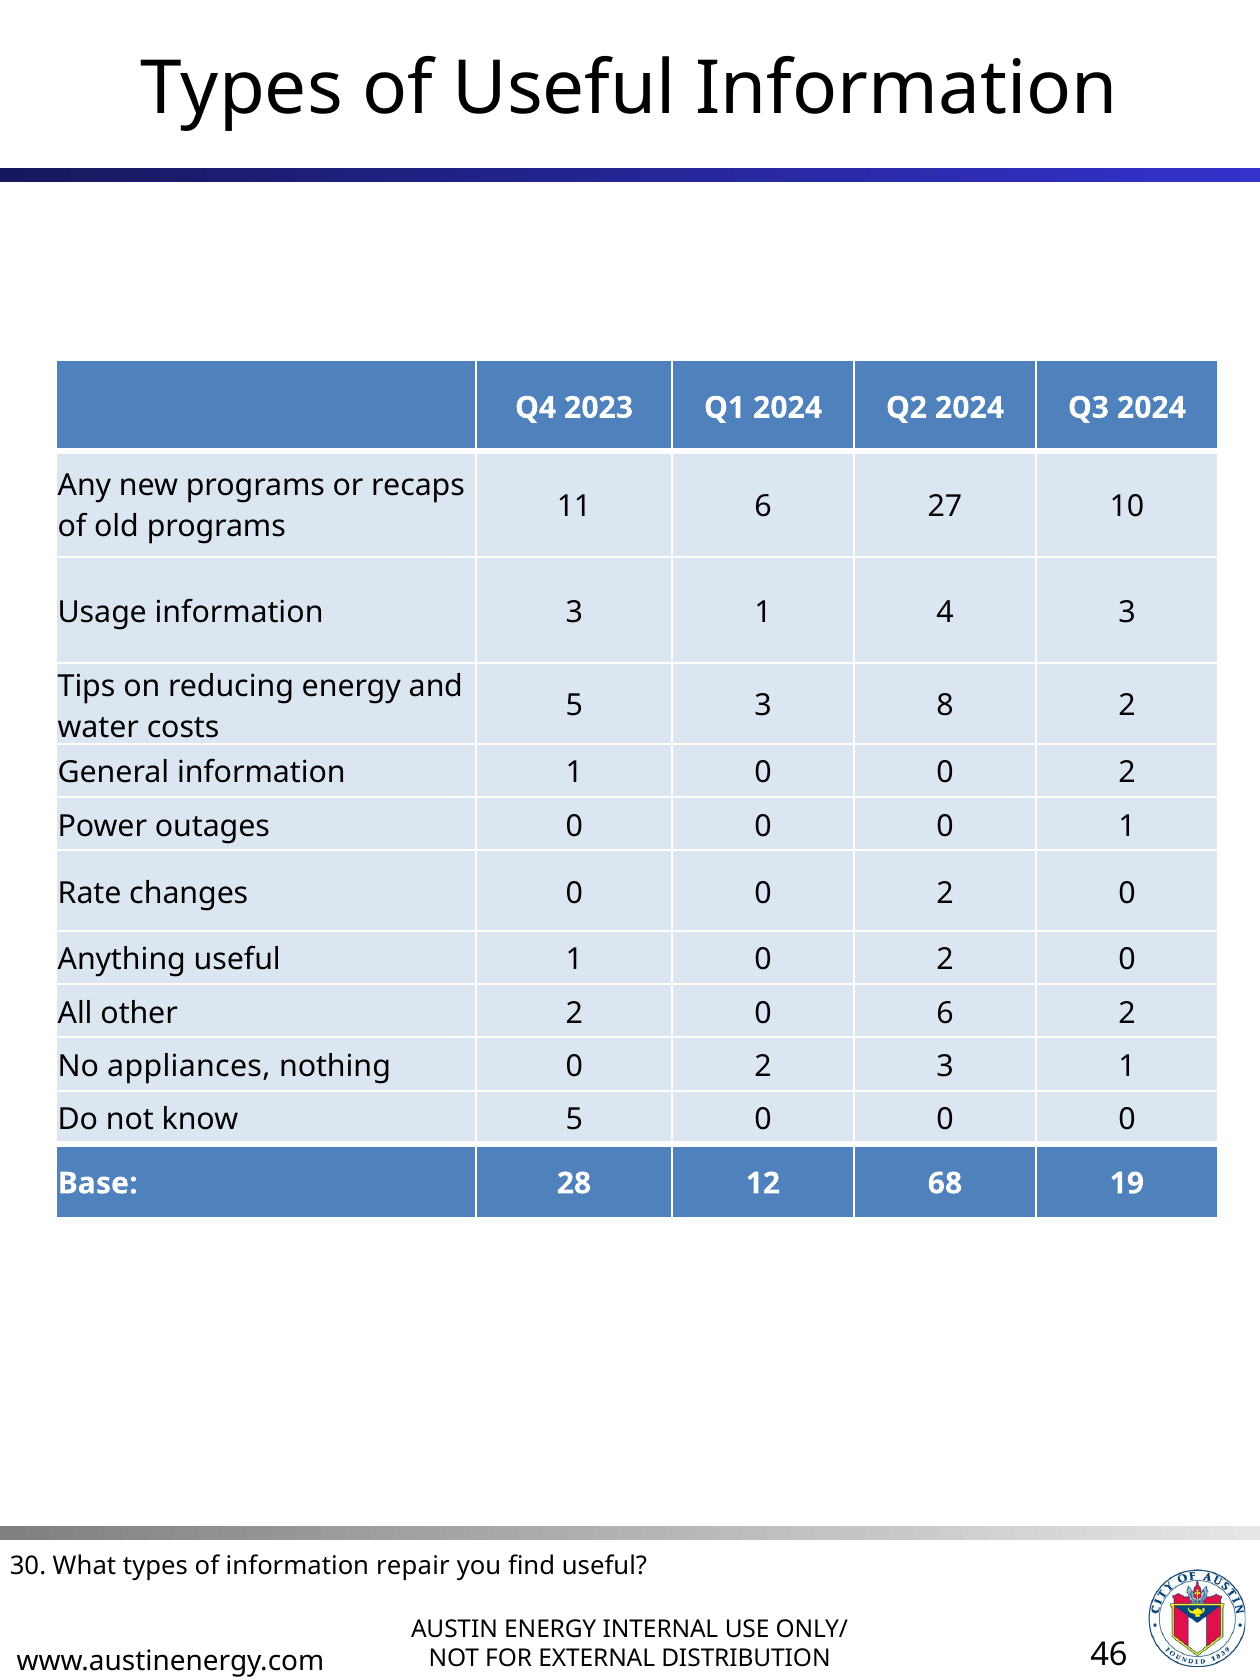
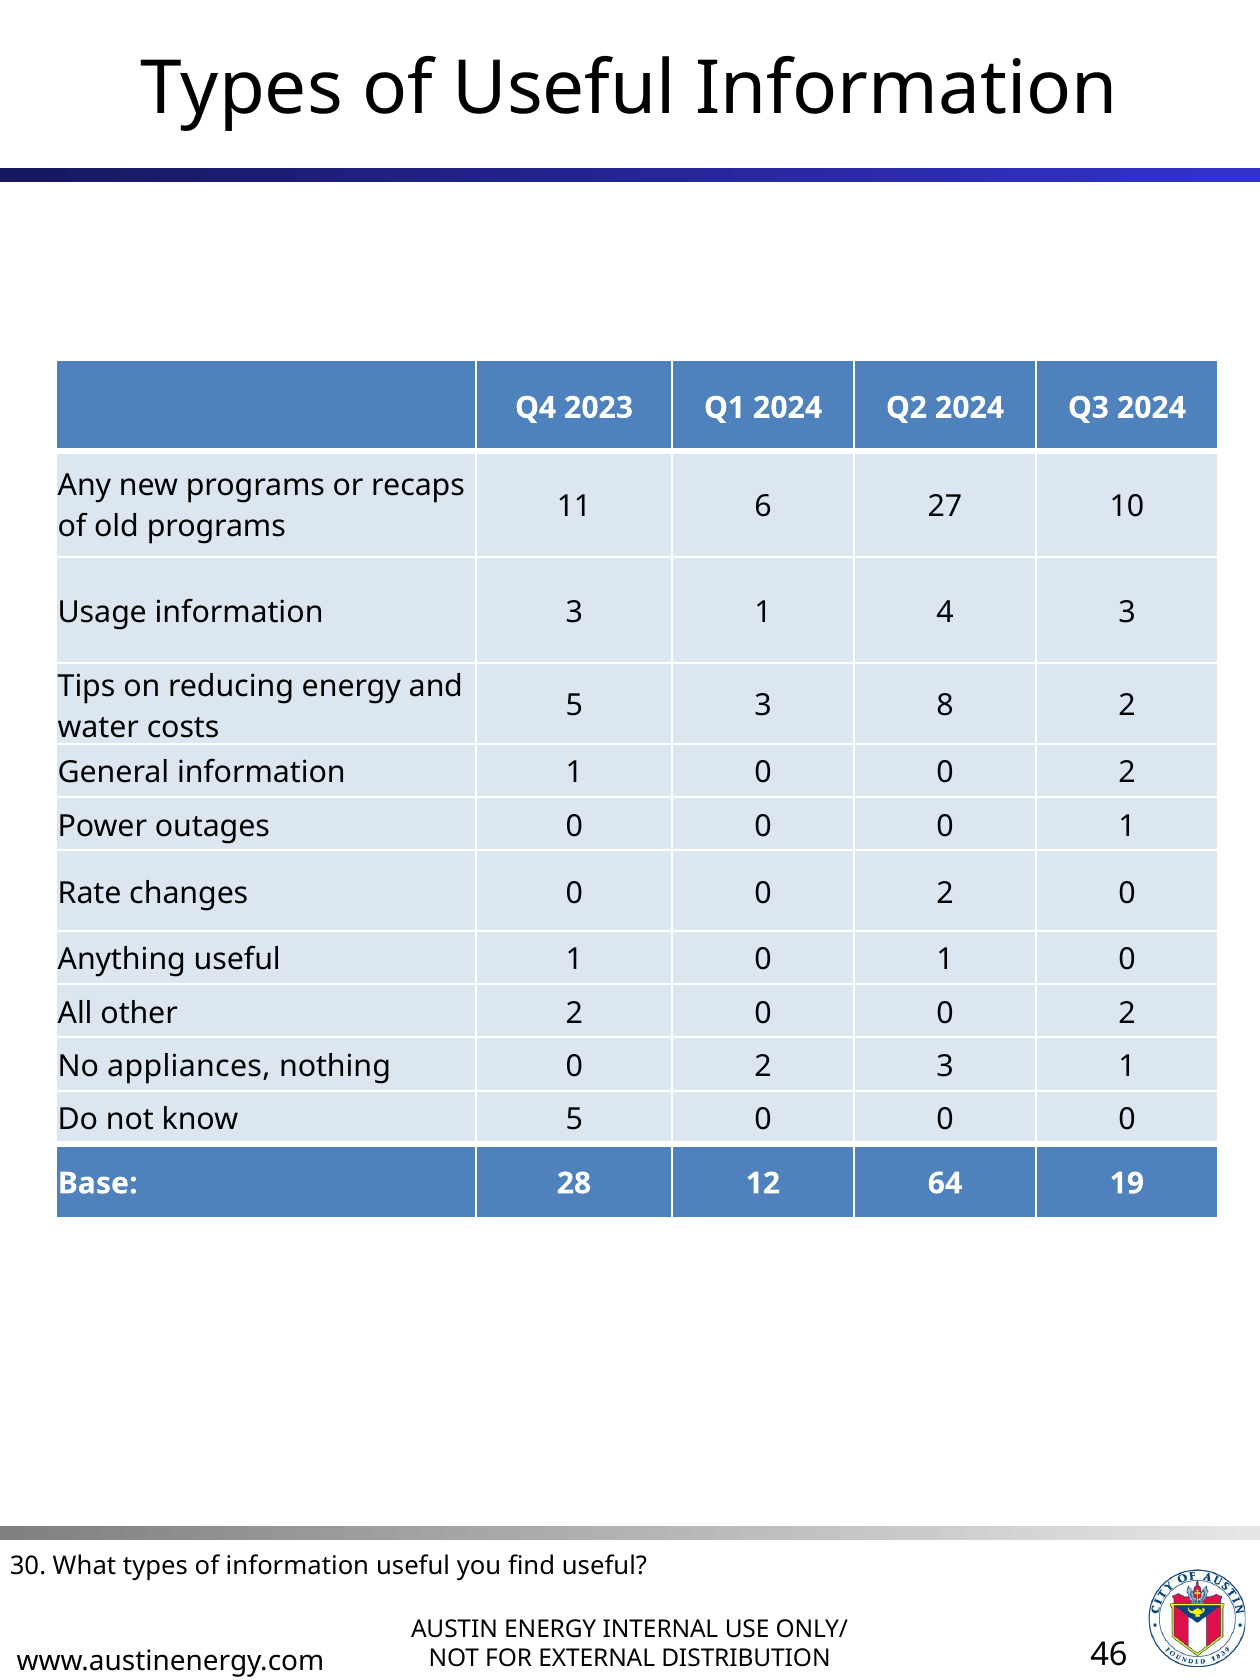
1 0 2: 2 -> 1 (945, 960)
2 0 6: 6 -> 0 (945, 1013)
68: 68 -> 64 (945, 1183)
information repair: repair -> useful (413, 1566)
